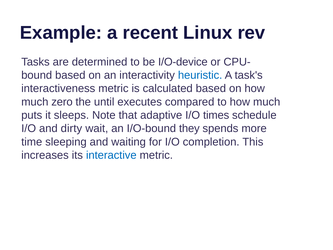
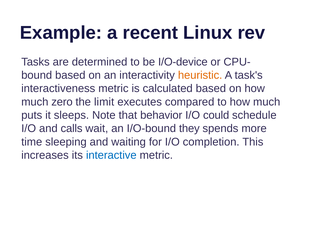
heuristic colour: blue -> orange (200, 75)
until: until -> limit (104, 102)
adaptive: adaptive -> behavior (161, 115)
times: times -> could (216, 115)
dirty: dirty -> calls (72, 128)
